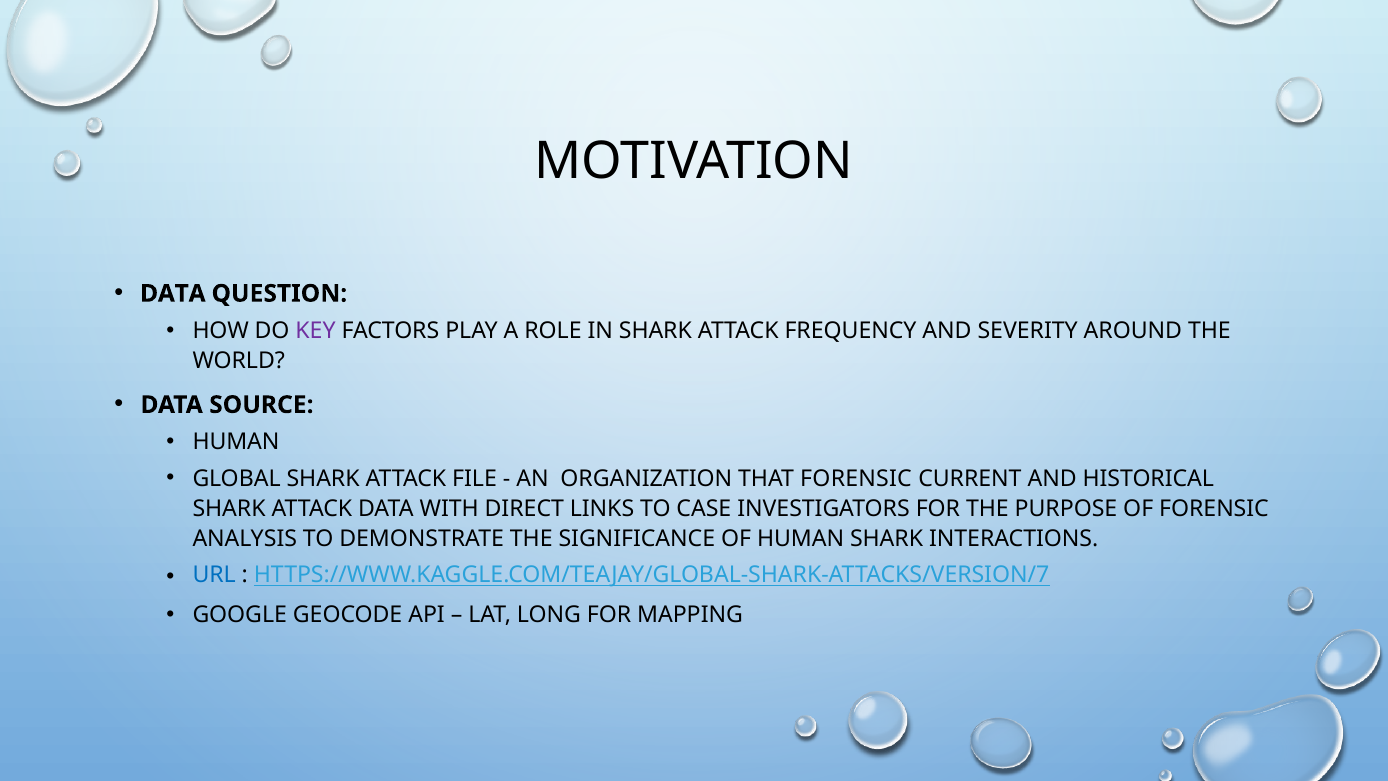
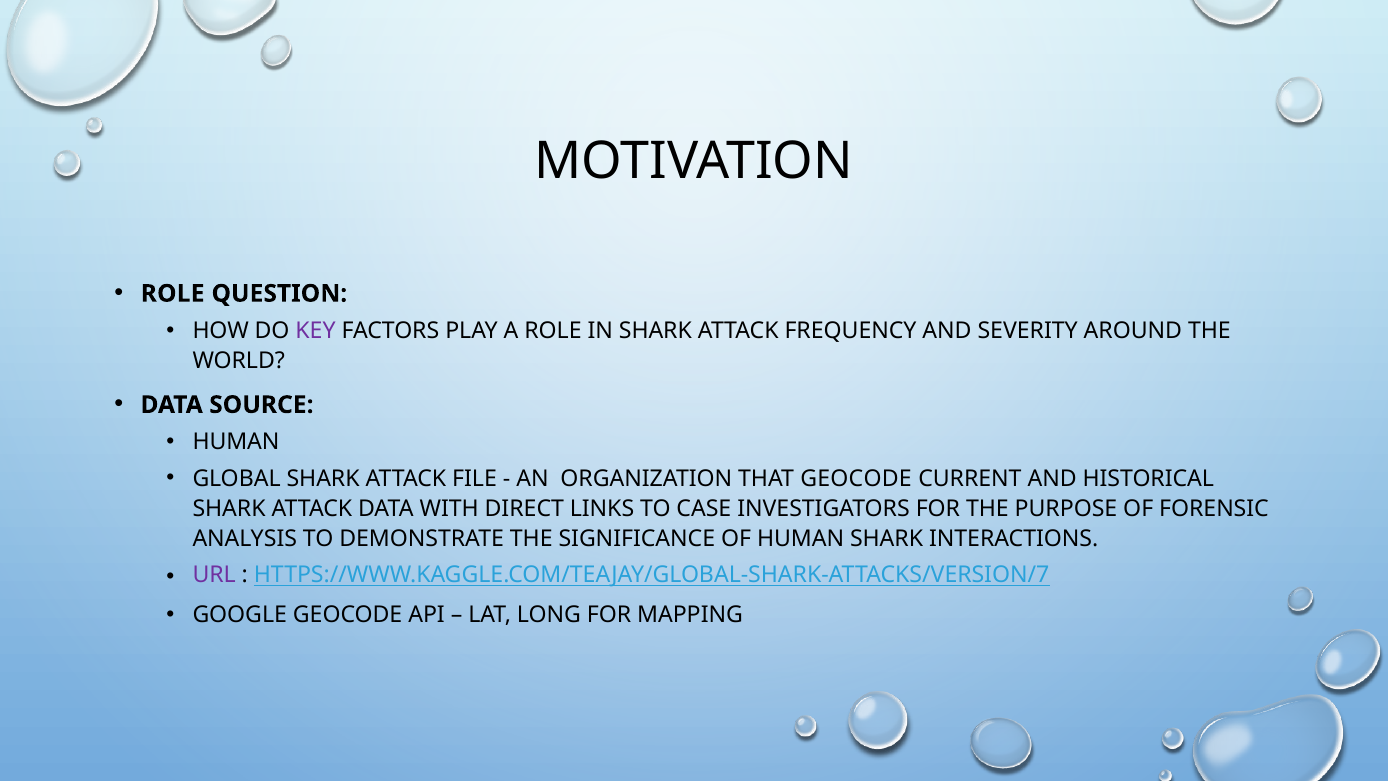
DATA: DATA -> ROLE (173, 293)
THAT FORENSIC: FORENSIC -> GEOCODE (856, 478)
URL colour: blue -> purple (214, 575)
